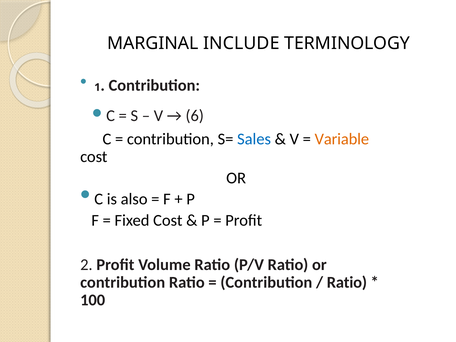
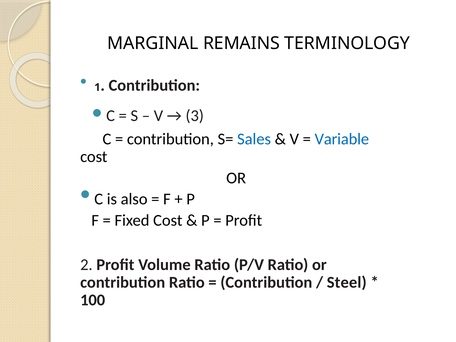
INCLUDE: INCLUDE -> REMAINS (241, 43)
6: 6 -> 3 (195, 116)
Variable colour: orange -> blue (342, 139)
Ratio: Ratio -> Steel (347, 282)
